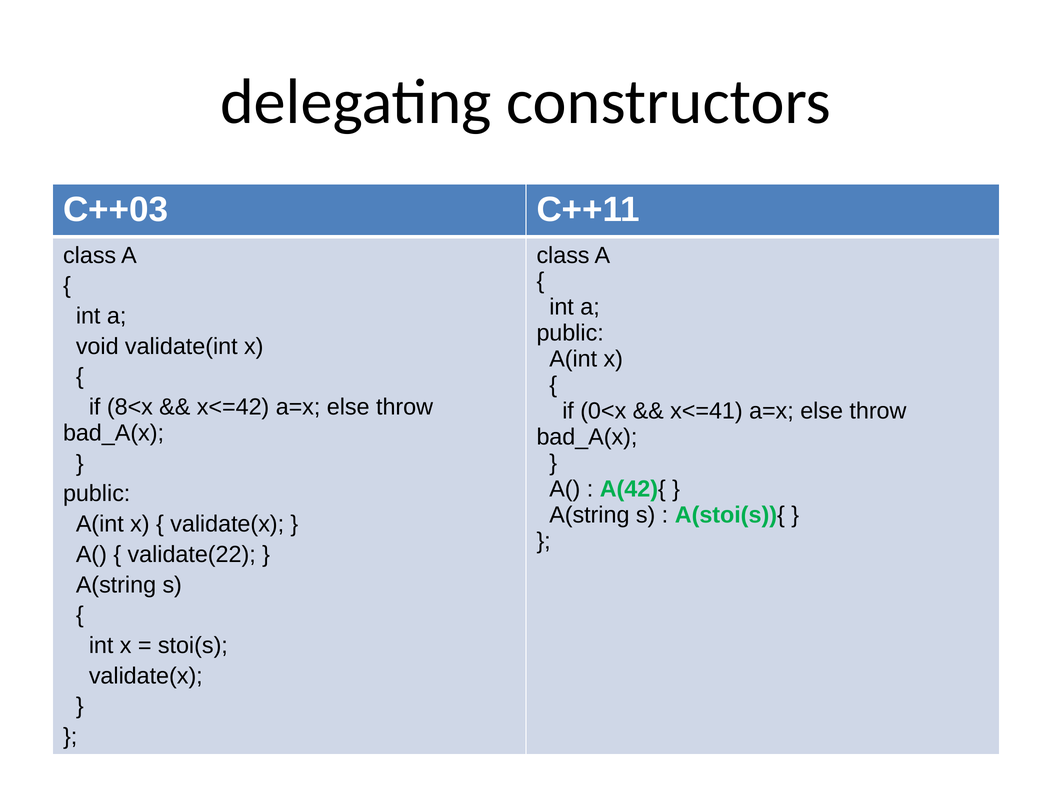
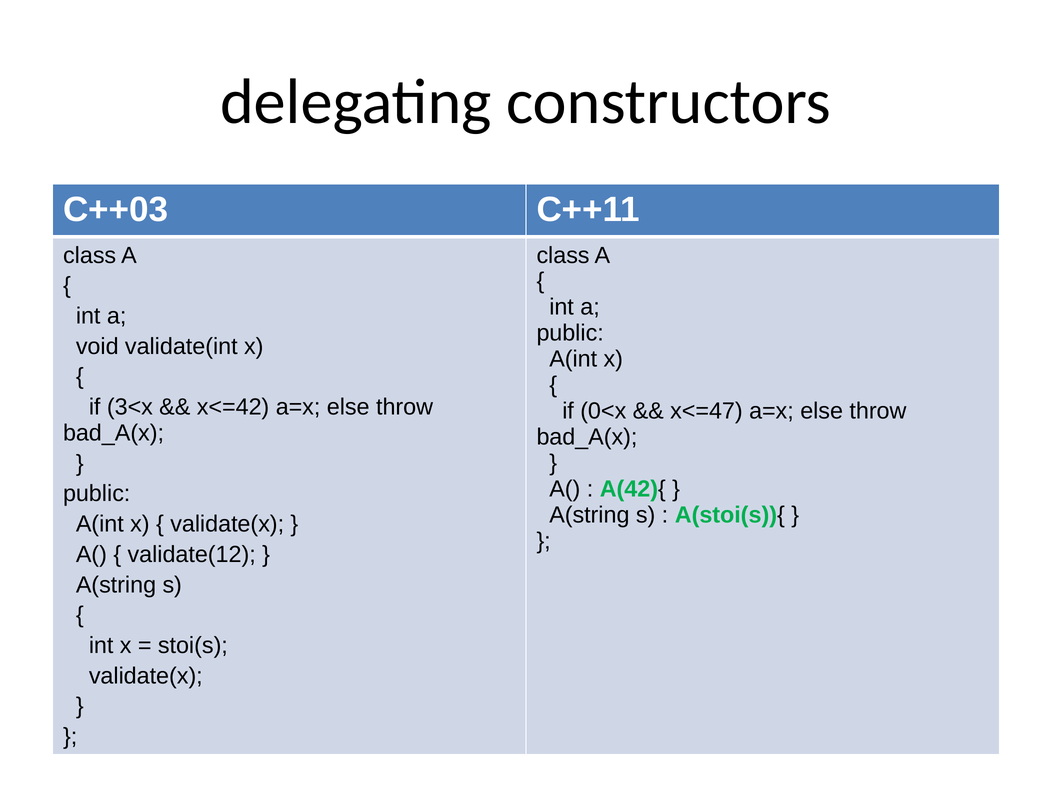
8<x: 8<x -> 3<x (130, 407)
x<=41: x<=41 -> x<=47 (706, 411)
validate(22: validate(22 -> validate(12 (192, 554)
